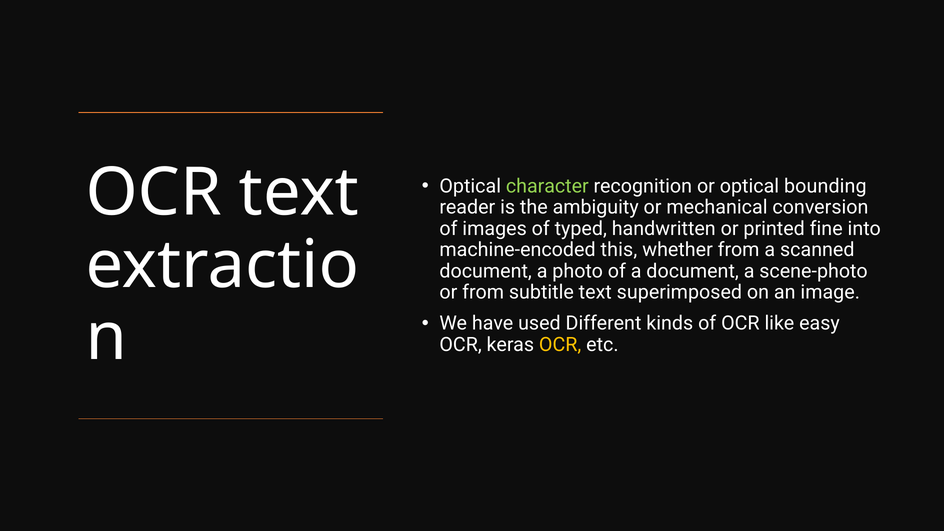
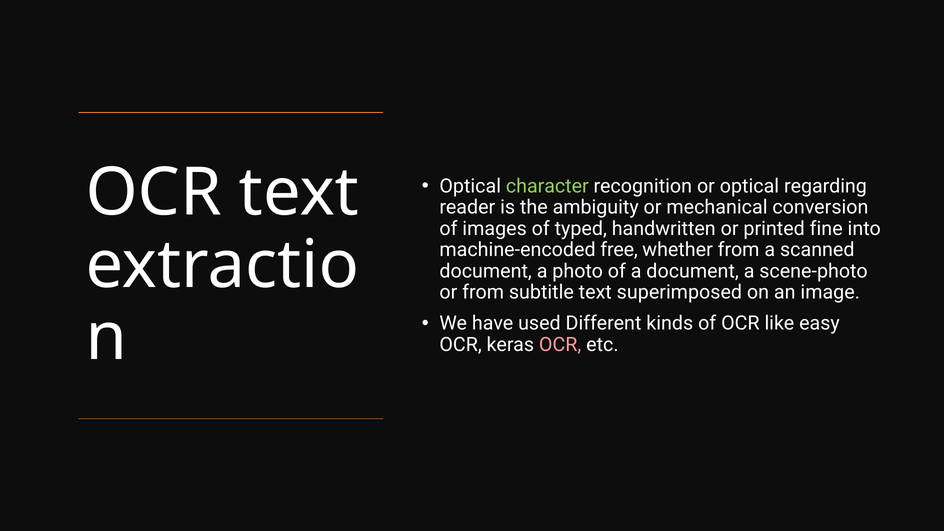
bounding: bounding -> regarding (825, 186)
this: this -> free (619, 250)
OCR colour: yellow -> pink (560, 345)
